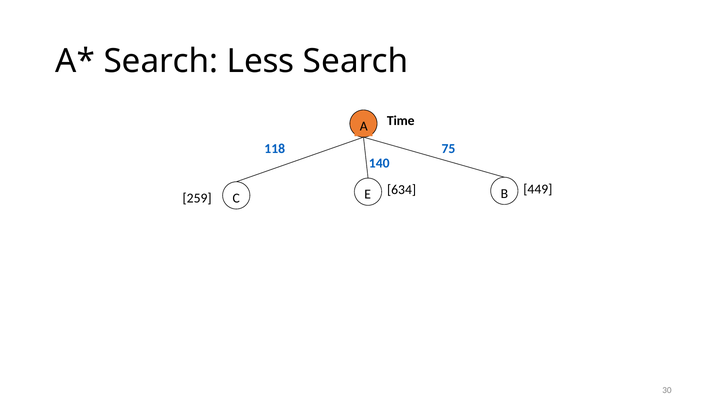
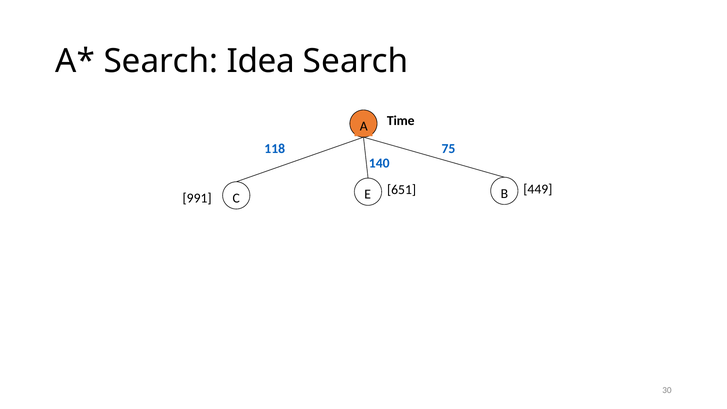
Less: Less -> Idea (261, 61)
634: 634 -> 651 (402, 190)
259: 259 -> 991 (197, 198)
